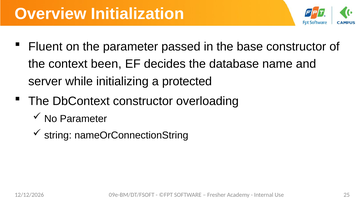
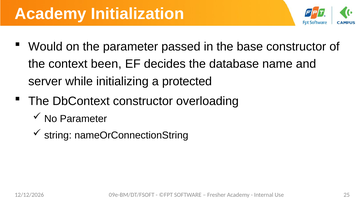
Overview: Overview -> Academy (51, 14)
Fluent: Fluent -> Would (45, 47)
